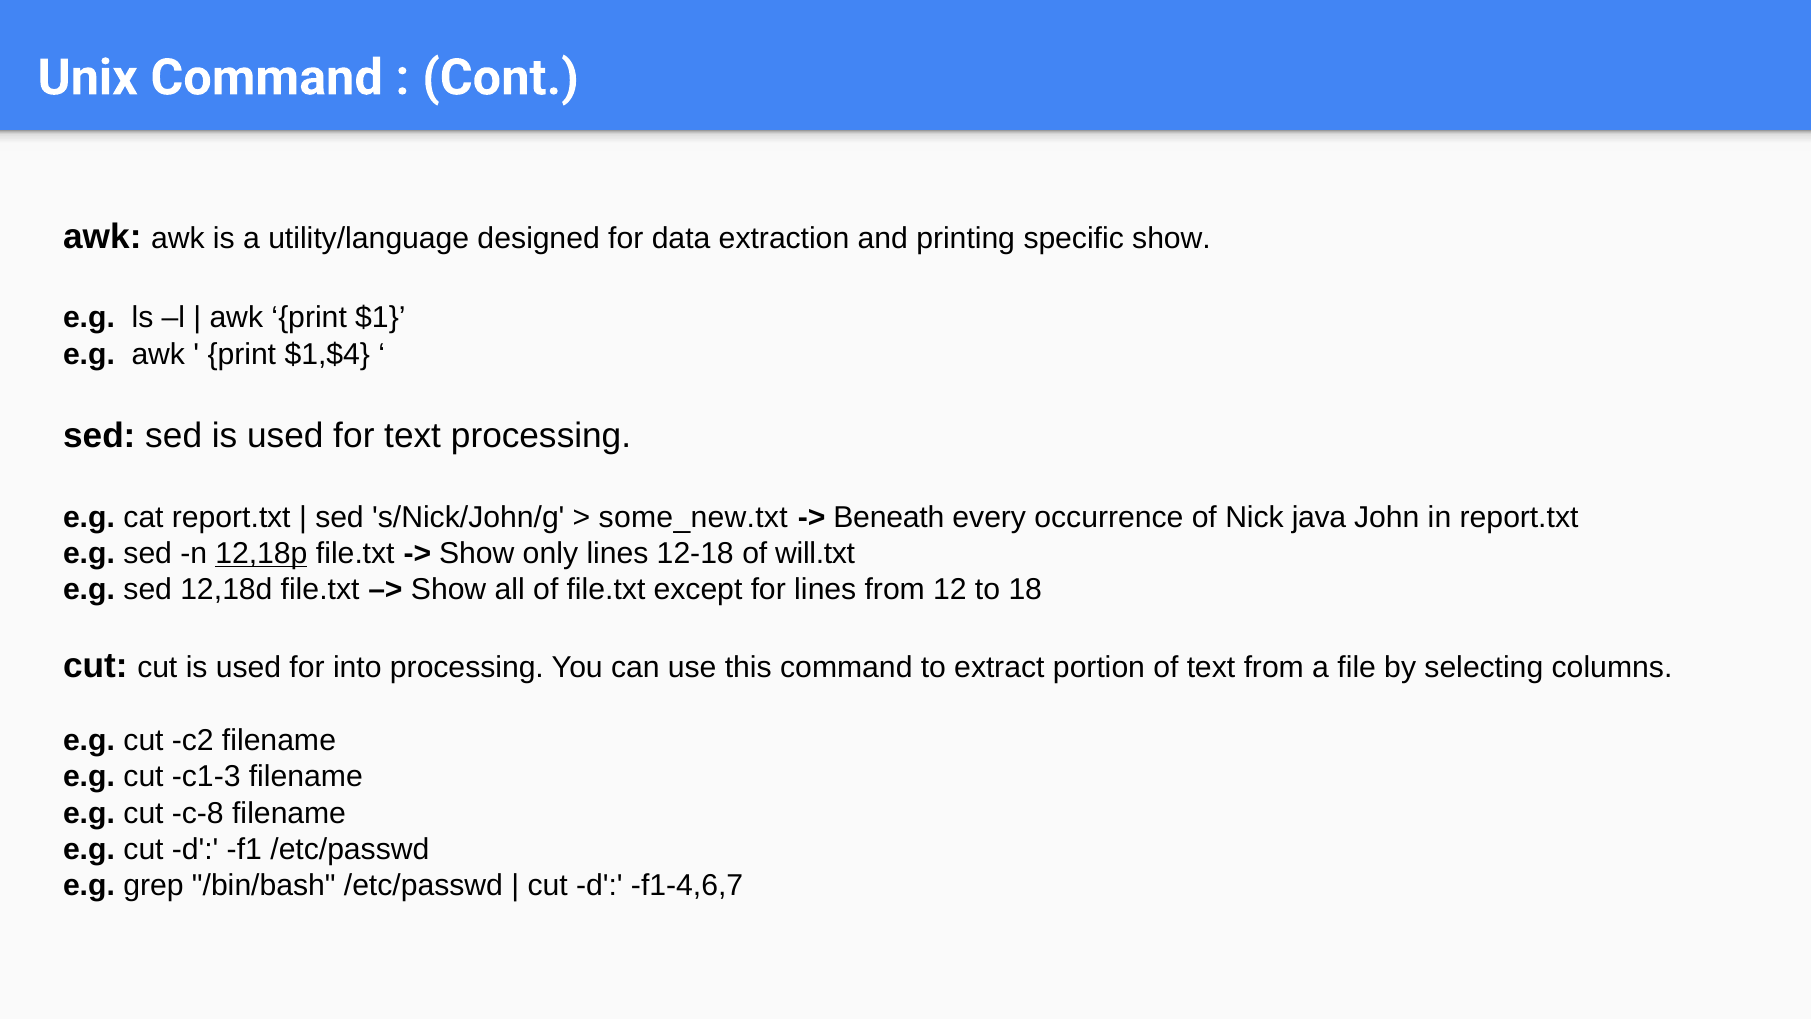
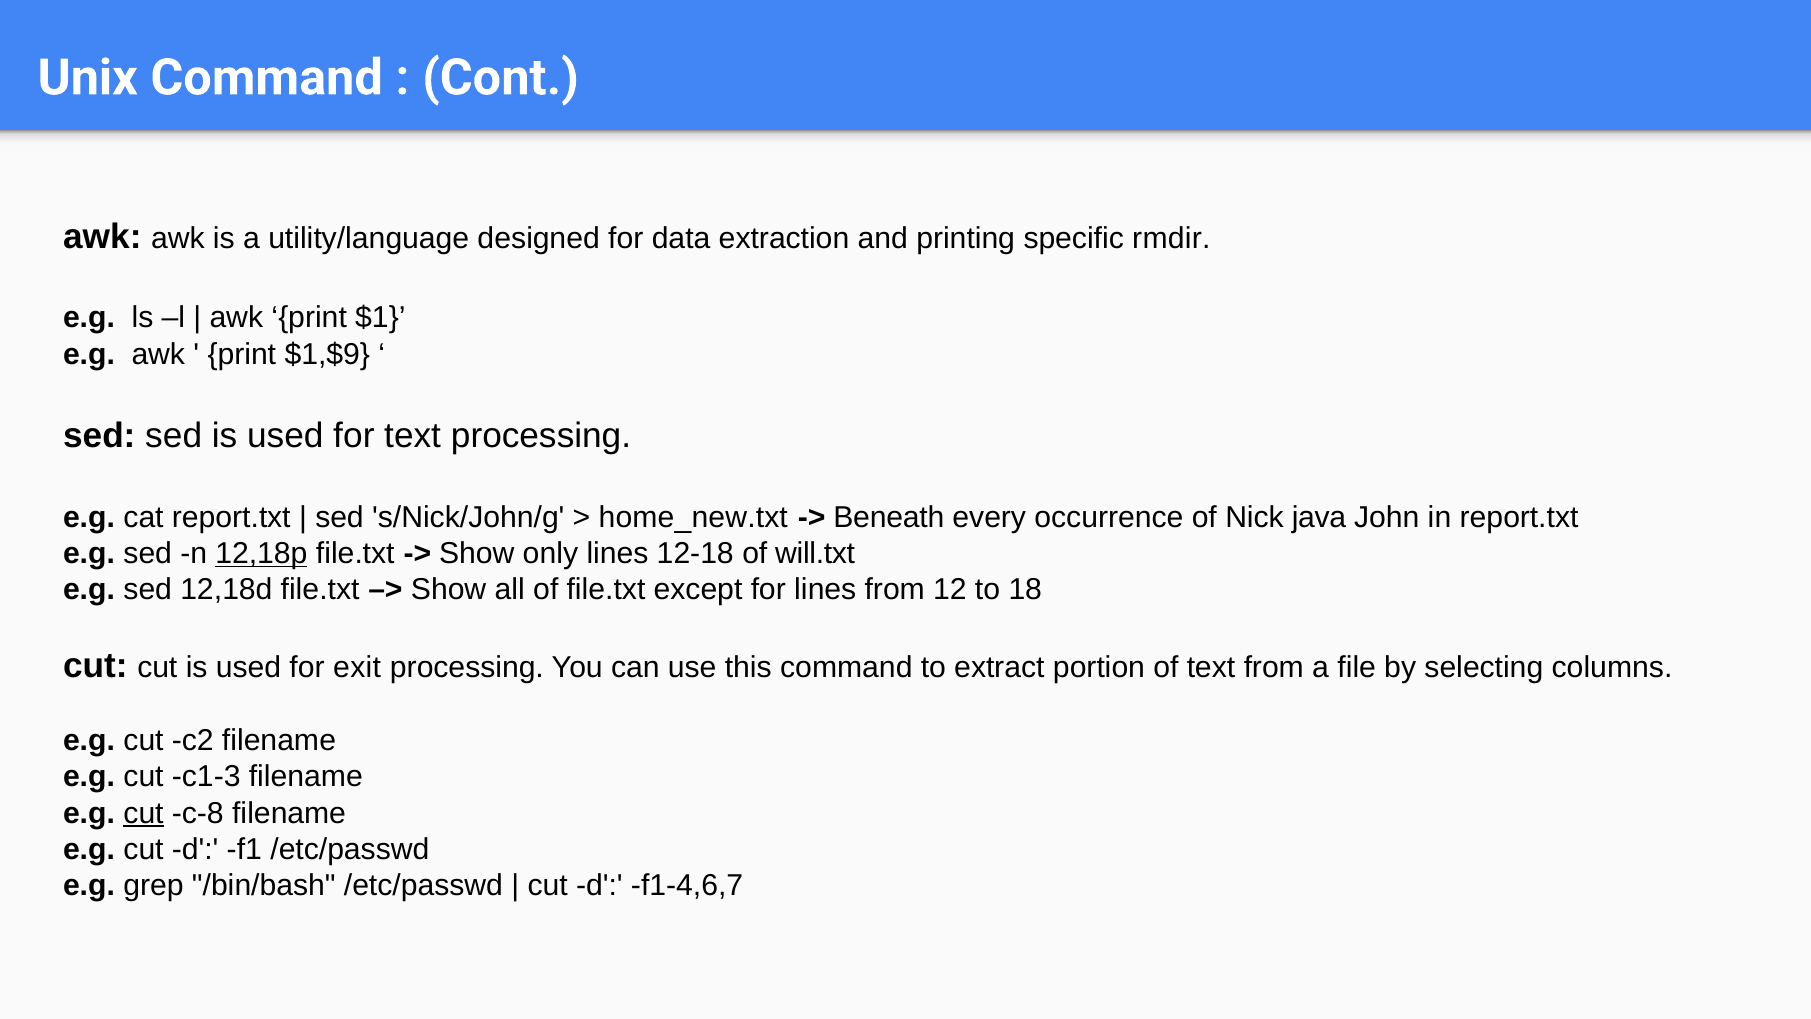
specific show: show -> rmdir (1171, 238)
$1,$4: $1,$4 -> $1,$9 (327, 354)
some_new.txt: some_new.txt -> home_new.txt (693, 517)
into: into -> exit (357, 667)
cut underline: none -> present (144, 813)
